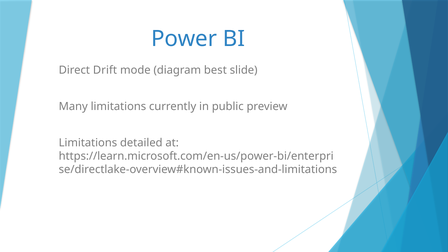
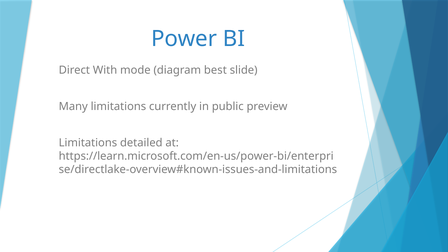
Drift: Drift -> With (105, 70)
